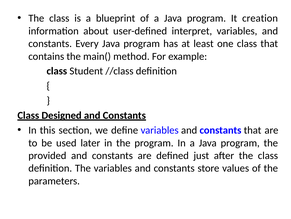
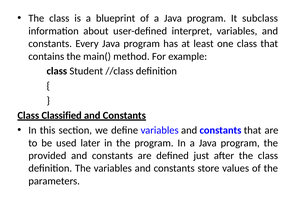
creation: creation -> subclass (260, 18)
Designed: Designed -> Classified (62, 115)
